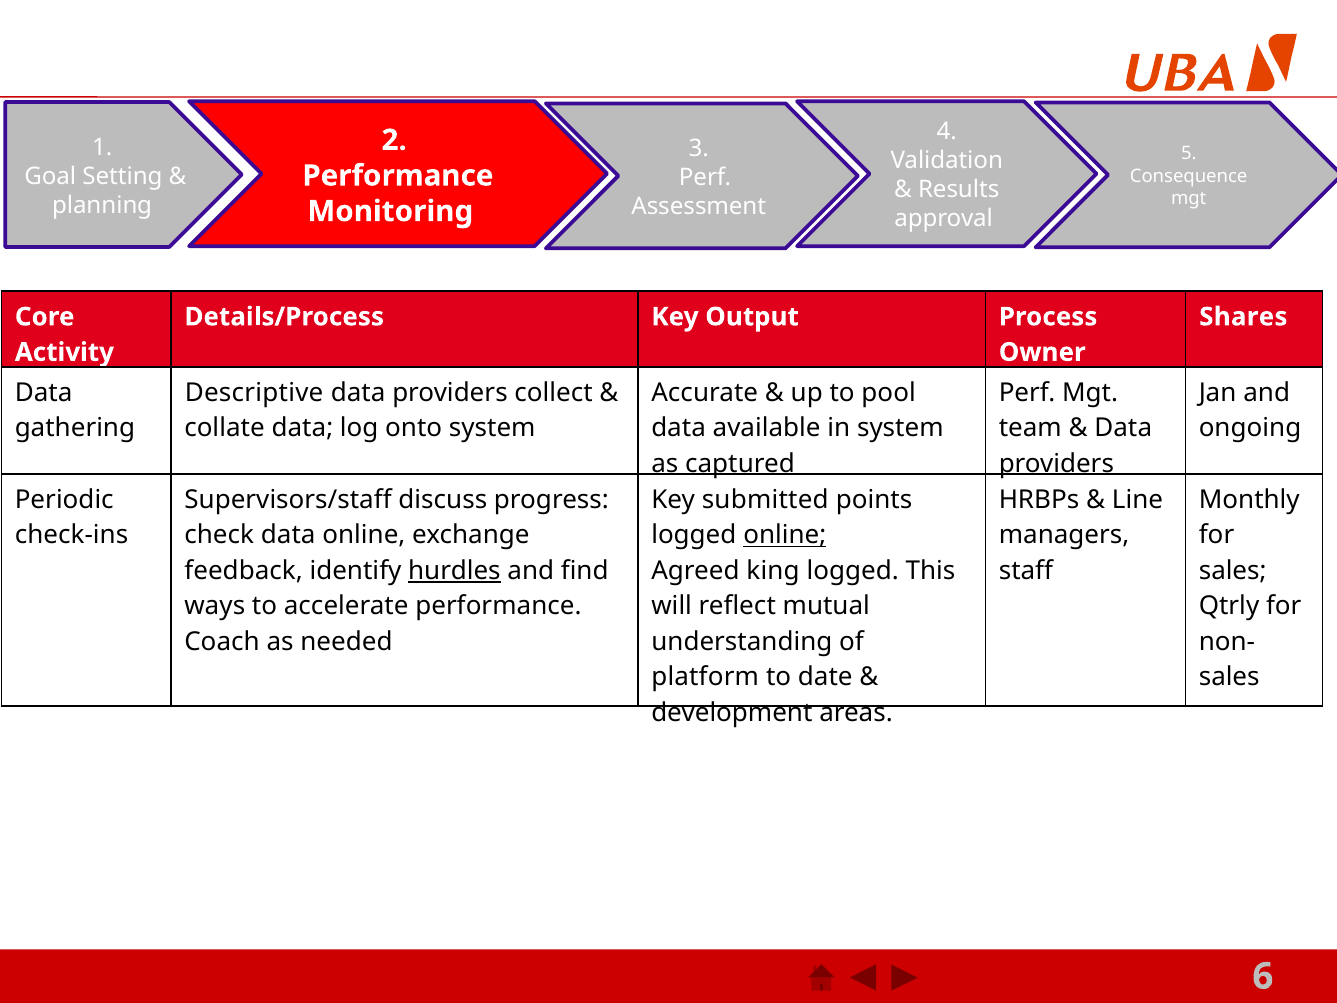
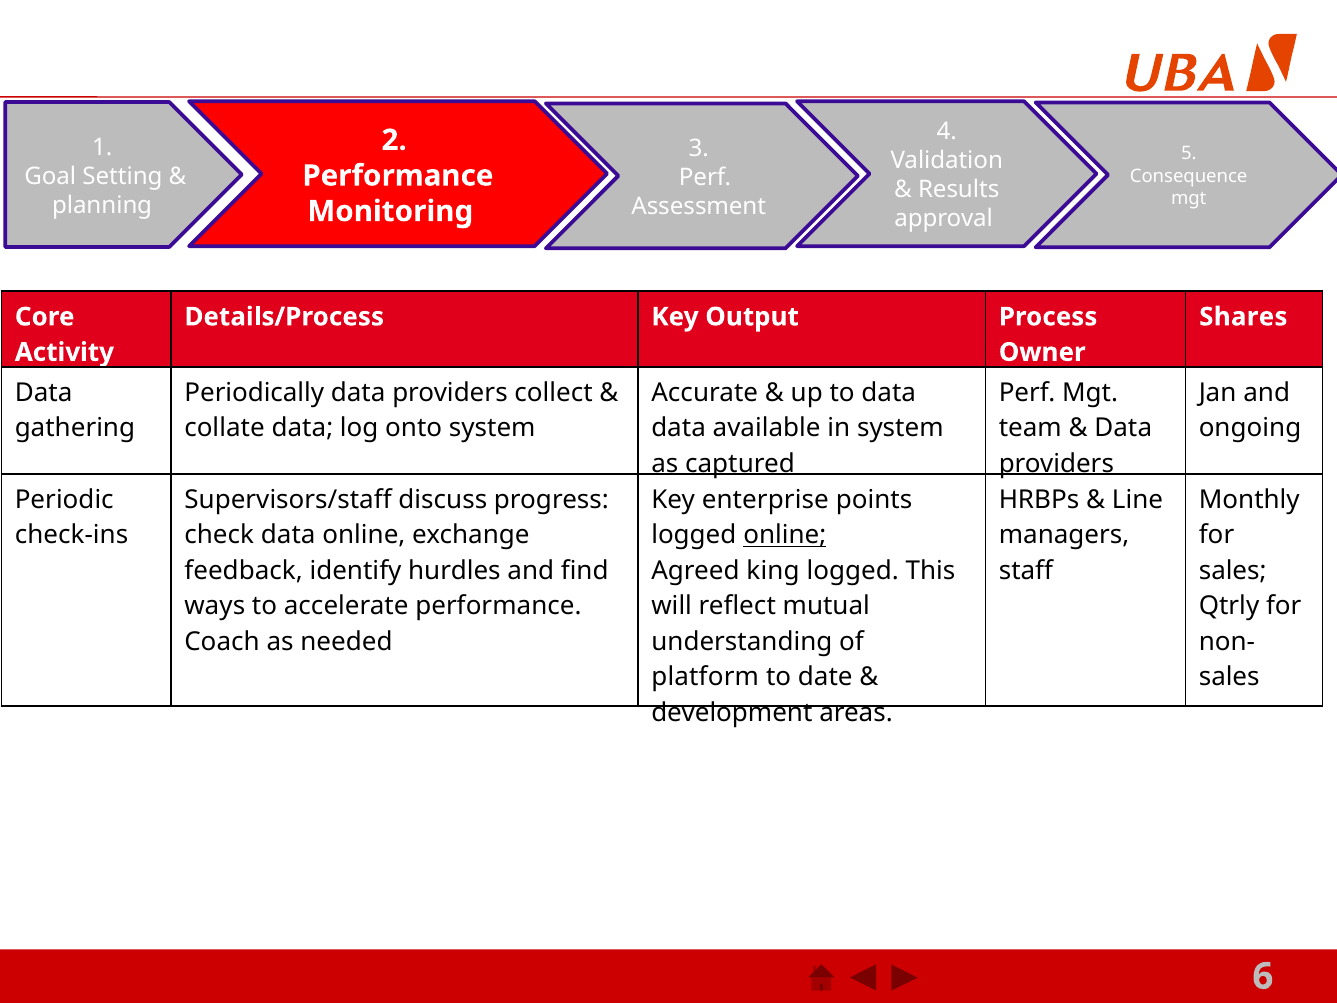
Descriptive: Descriptive -> Periodically (254, 393)
to pool: pool -> data (889, 393)
submitted: submitted -> enterprise (765, 500)
hurdles underline: present -> none (454, 571)
